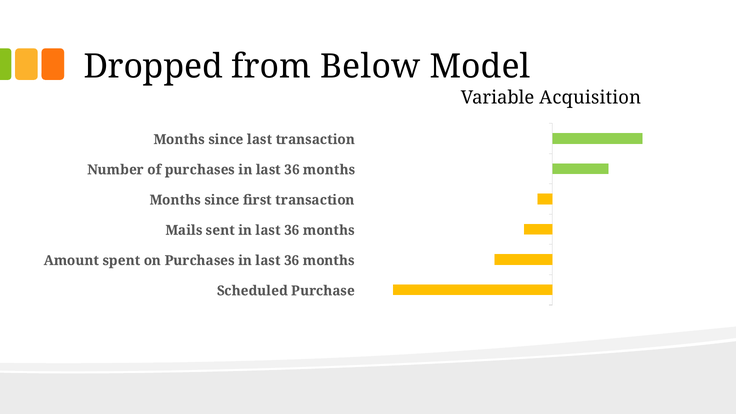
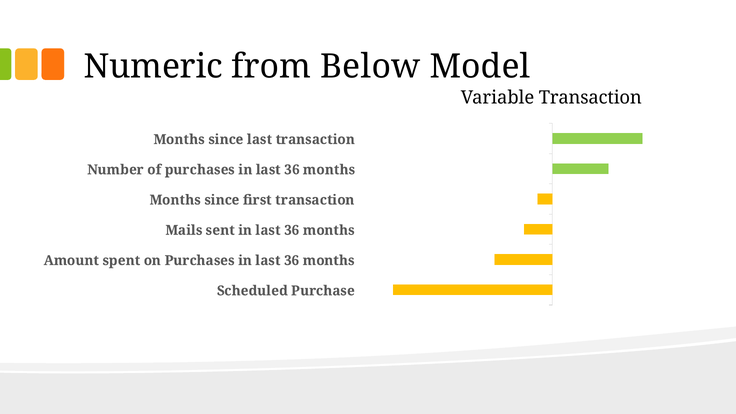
Dropped: Dropped -> Numeric (153, 67)
Variable Acquisition: Acquisition -> Transaction (590, 98)
